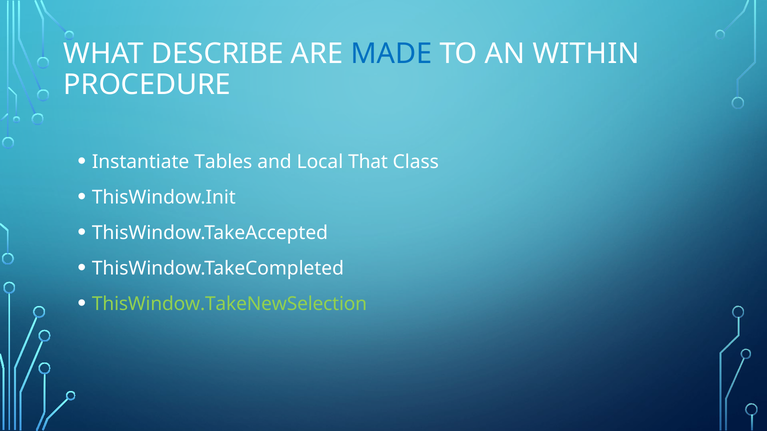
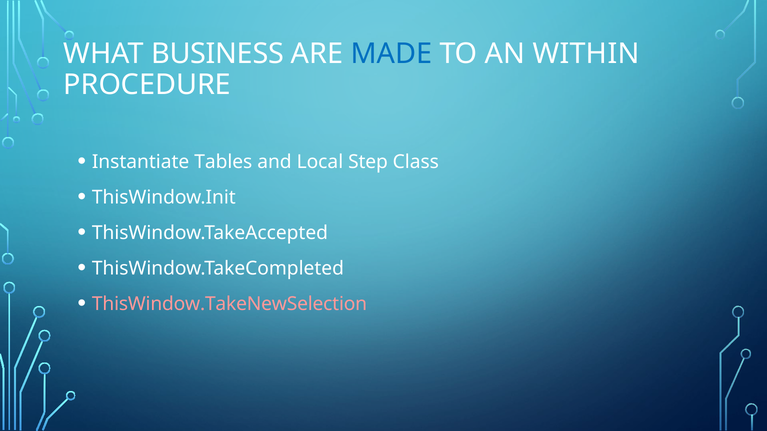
DESCRIBE: DESCRIBE -> BUSINESS (217, 54)
That: That -> Step (368, 162)
ThisWindow.TakeNewSelection colour: light green -> pink (230, 304)
